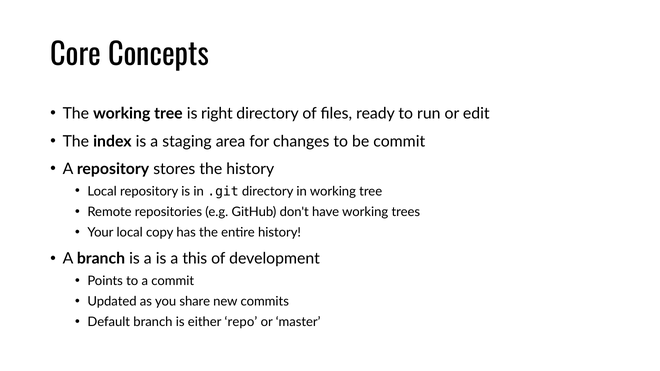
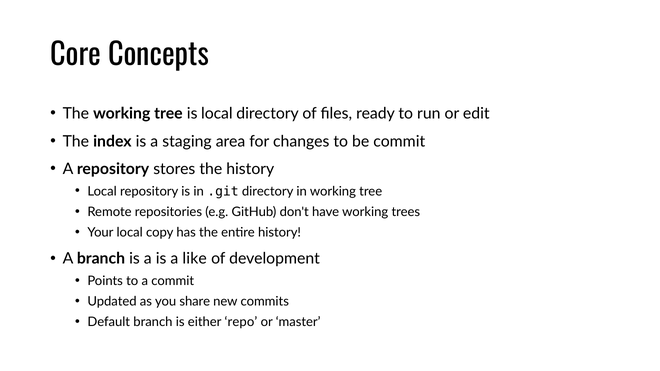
is right: right -> local (217, 114)
this: this -> like (195, 259)
